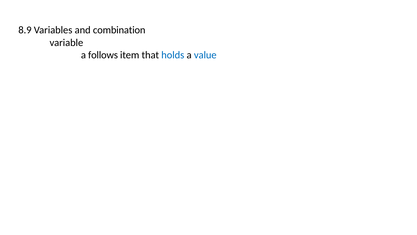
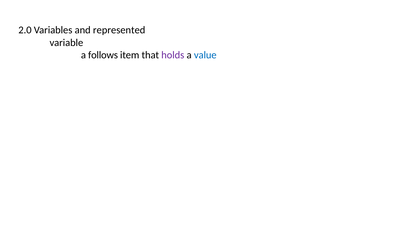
8.9: 8.9 -> 2.0 (25, 30)
combination: combination -> represented (119, 30)
holds colour: blue -> purple (173, 55)
